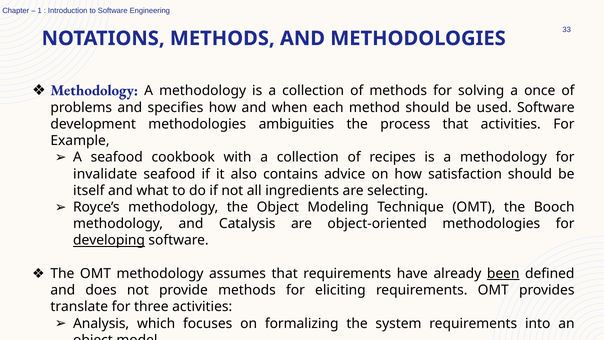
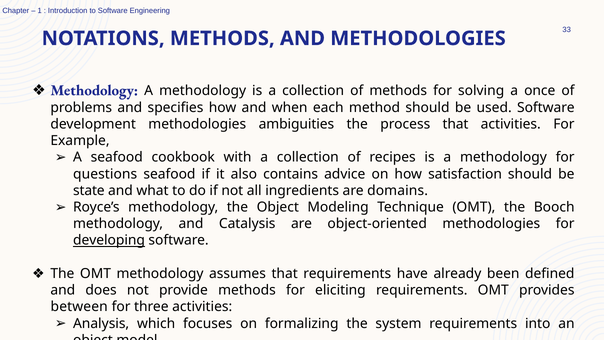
invalidate: invalidate -> questions (105, 174)
itself: itself -> state (89, 190)
selecting: selecting -> domains (398, 190)
been underline: present -> none (503, 273)
translate: translate -> between (79, 307)
